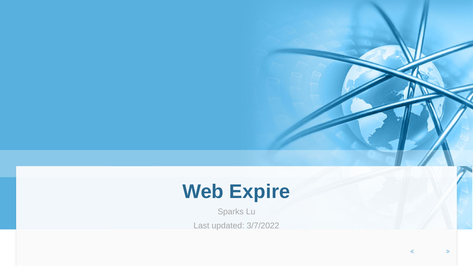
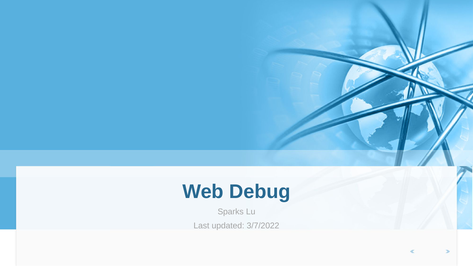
Expire: Expire -> Debug (260, 192)
